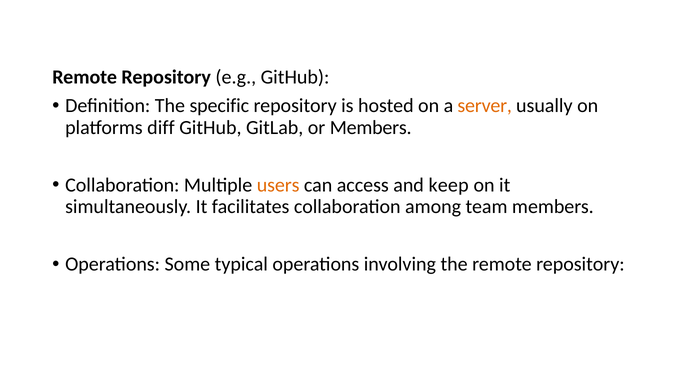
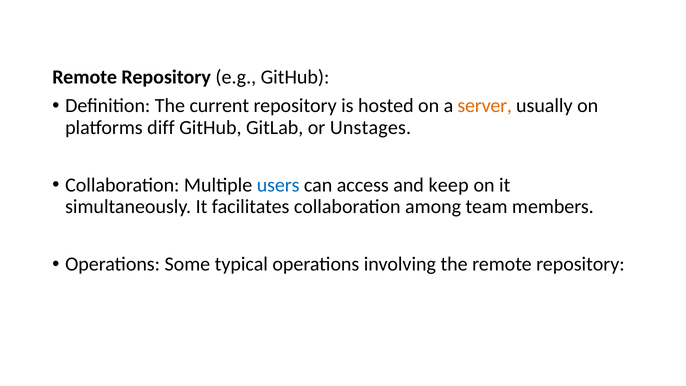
specific: specific -> current (219, 106)
or Members: Members -> Unstages (371, 127)
users colour: orange -> blue (278, 185)
